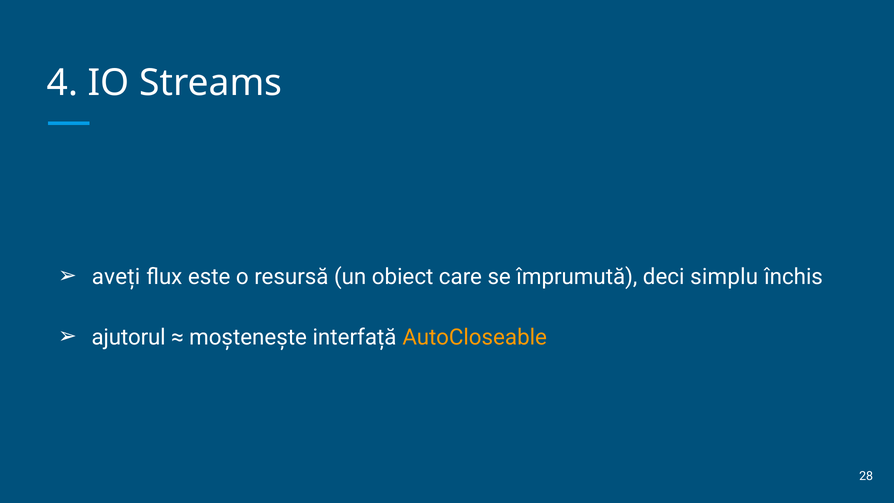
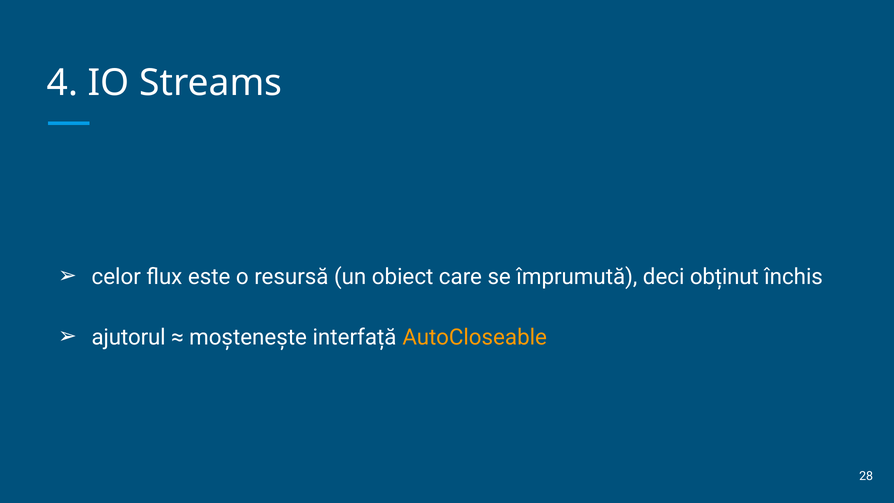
aveți: aveți -> celor (116, 277)
simplu: simplu -> obținut (724, 277)
